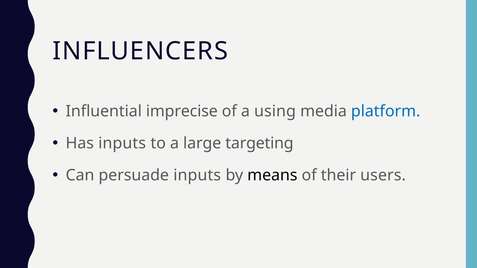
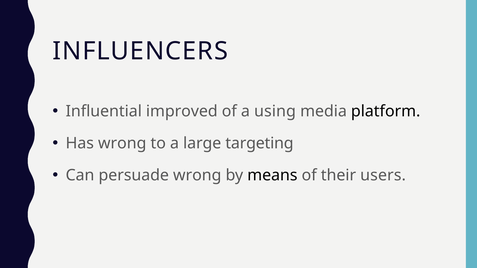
imprecise: imprecise -> improved (182, 111)
platform colour: blue -> black (386, 111)
Has inputs: inputs -> wrong (122, 144)
persuade inputs: inputs -> wrong (197, 176)
